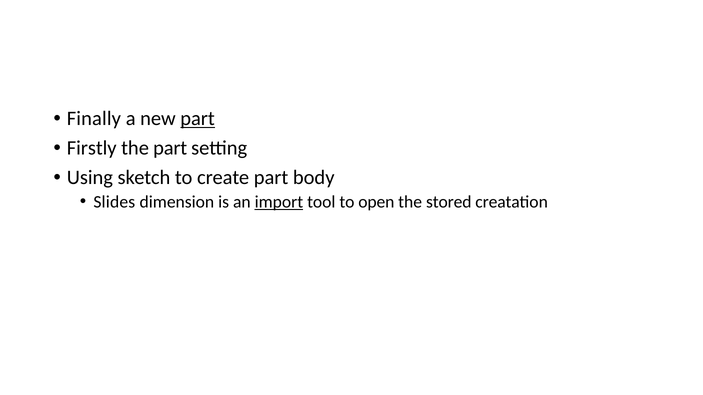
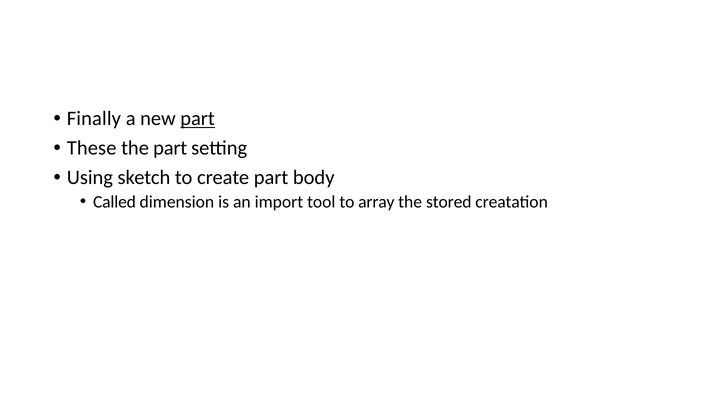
Firstly: Firstly -> These (92, 148)
Slides: Slides -> Called (114, 202)
import underline: present -> none (279, 202)
open: open -> array (376, 202)
